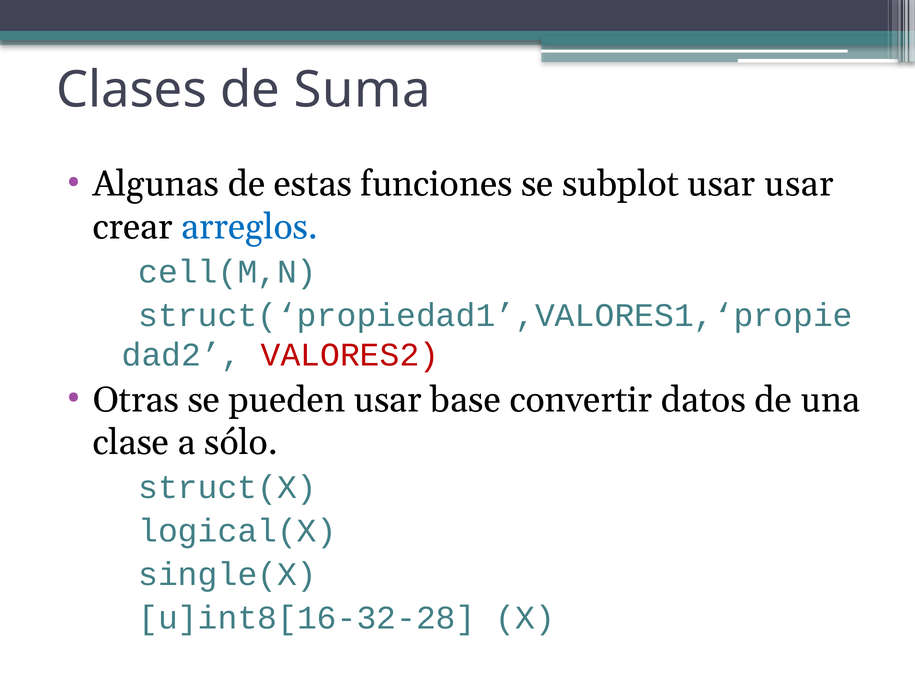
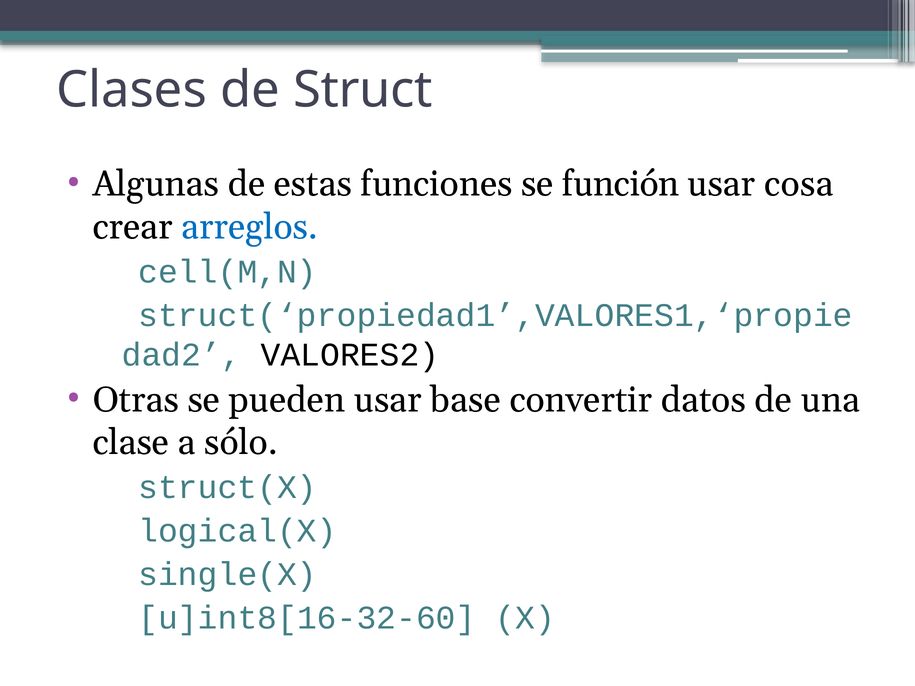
Suma: Suma -> Struct (363, 90)
subplot: subplot -> función (621, 184)
usar usar: usar -> cosa (799, 184)
VALORES2 colour: red -> black (350, 355)
u]int8[16-32-28: u]int8[16-32-28 -> u]int8[16-32-60 (307, 618)
